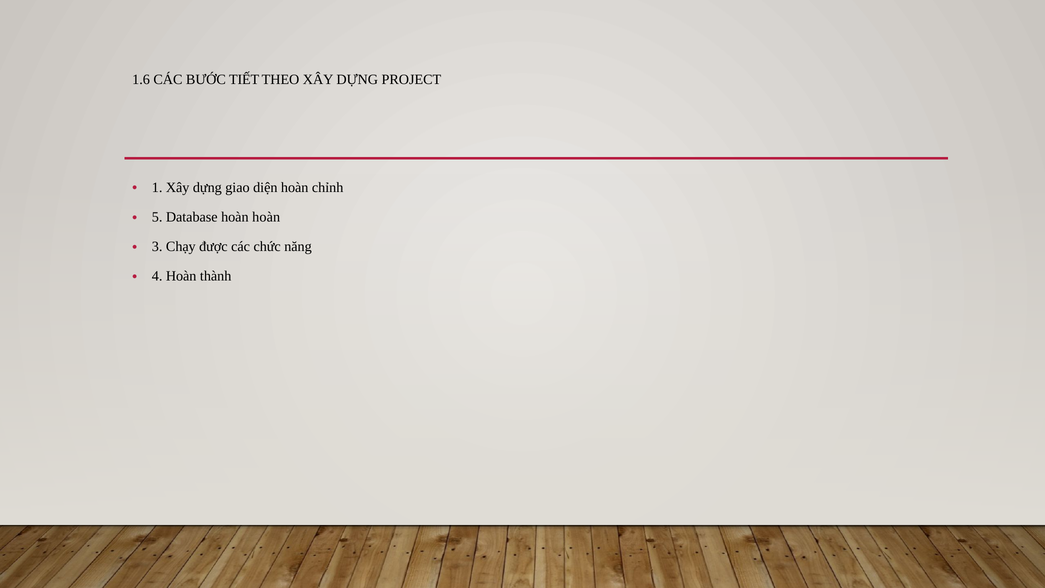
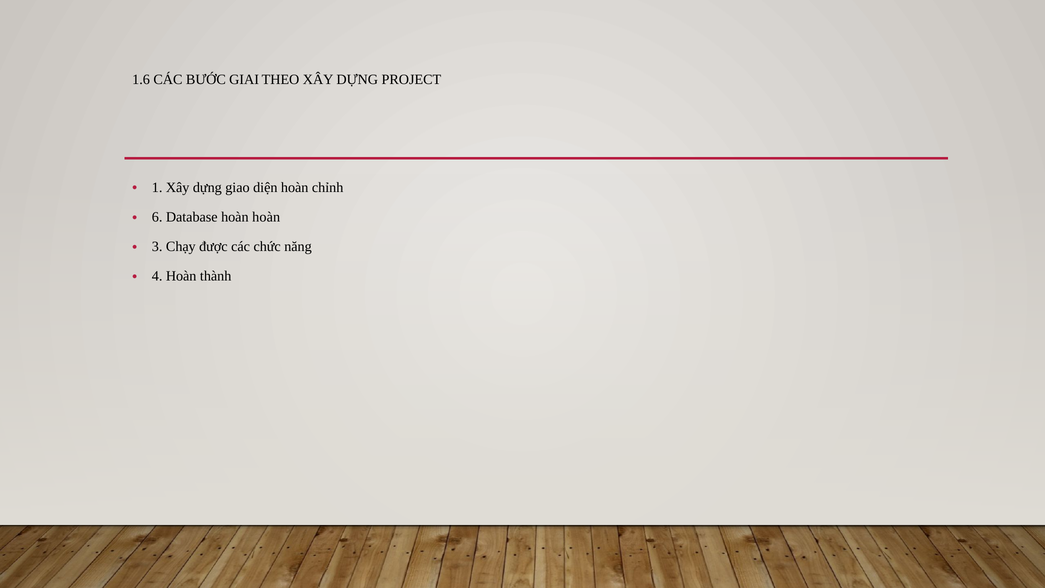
TIẾT: TIẾT -> GIAI (244, 79)
5: 5 -> 6 (157, 217)
